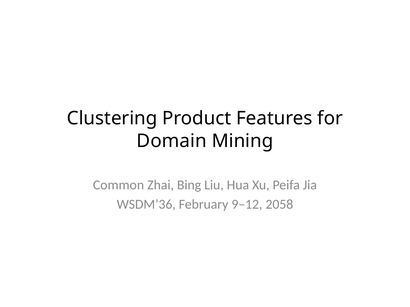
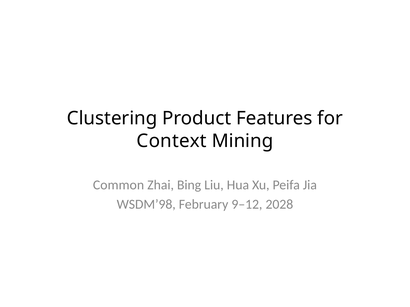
Domain: Domain -> Context (172, 141)
WSDM’36: WSDM’36 -> WSDM’98 (146, 205)
2058: 2058 -> 2028 (279, 205)
